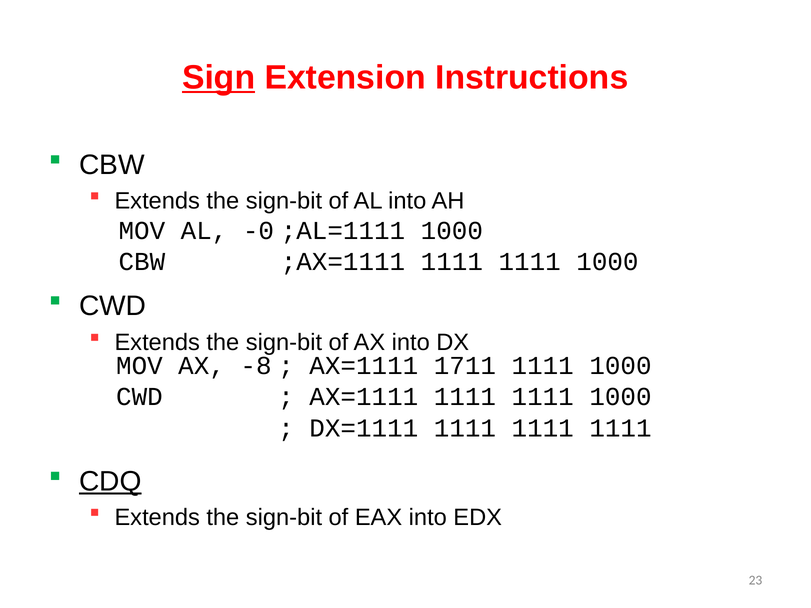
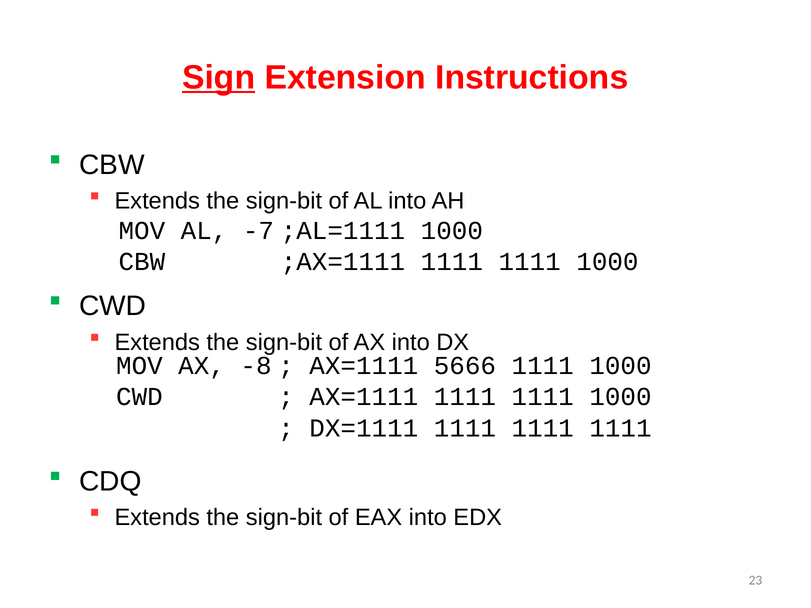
-0: -0 -> -7 (258, 231)
1711: 1711 -> 5666 (465, 366)
CDQ underline: present -> none (110, 482)
